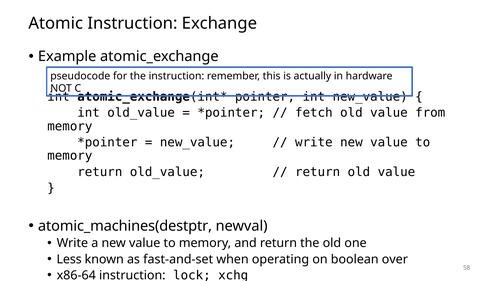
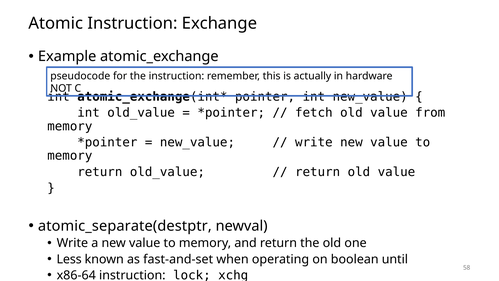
atomic_machines(destptr: atomic_machines(destptr -> atomic_separate(destptr (125, 226)
over: over -> until (395, 259)
